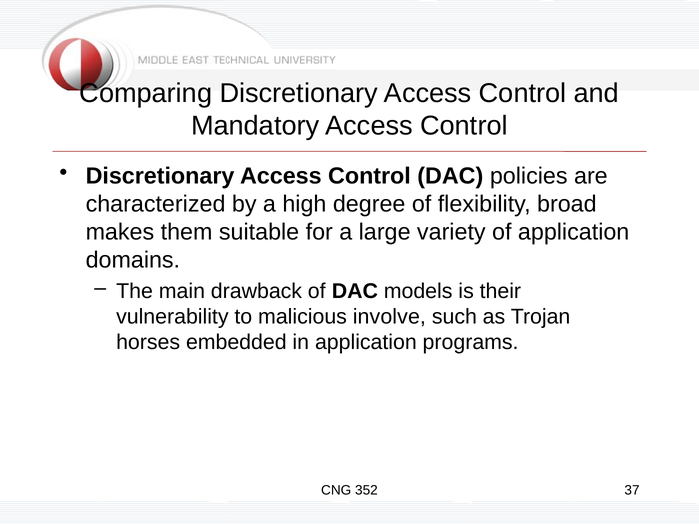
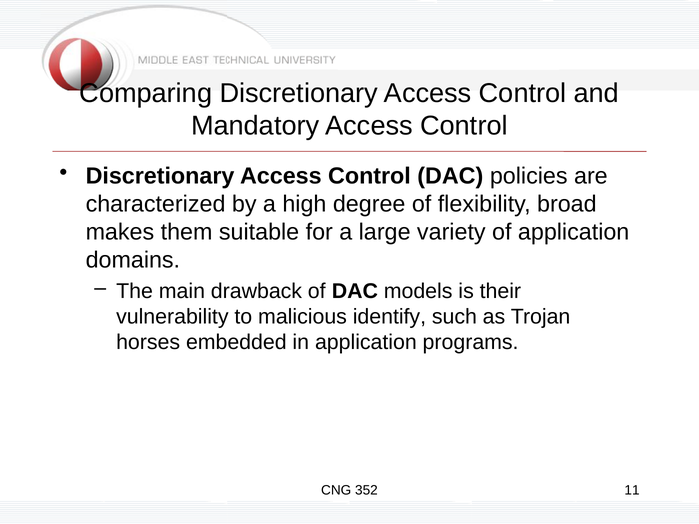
involve: involve -> identify (389, 317)
37: 37 -> 11 (632, 490)
